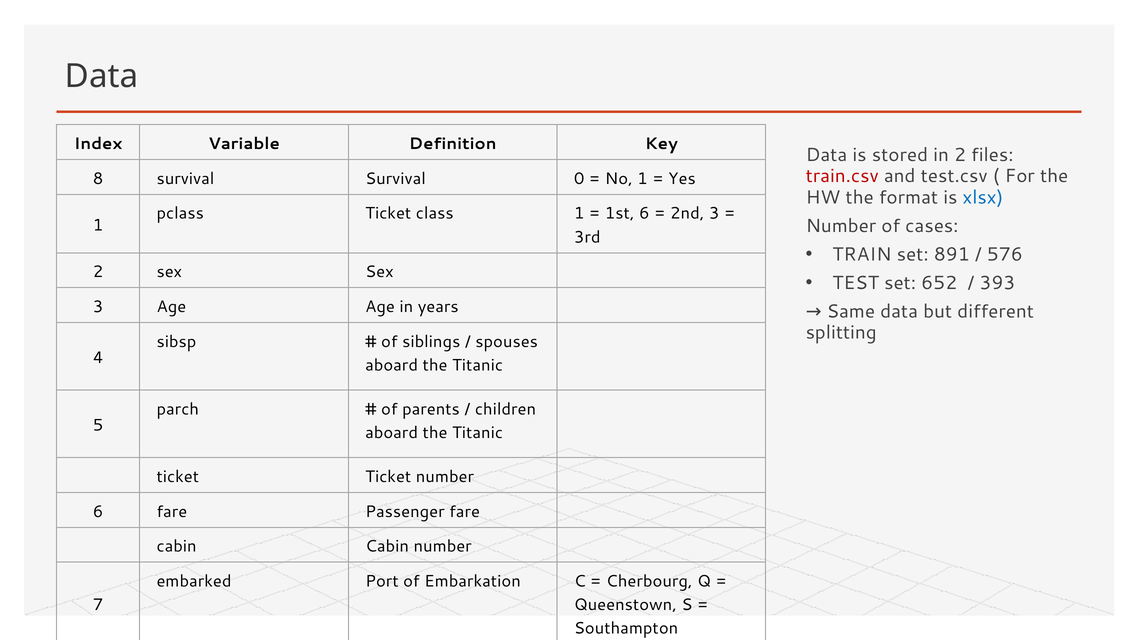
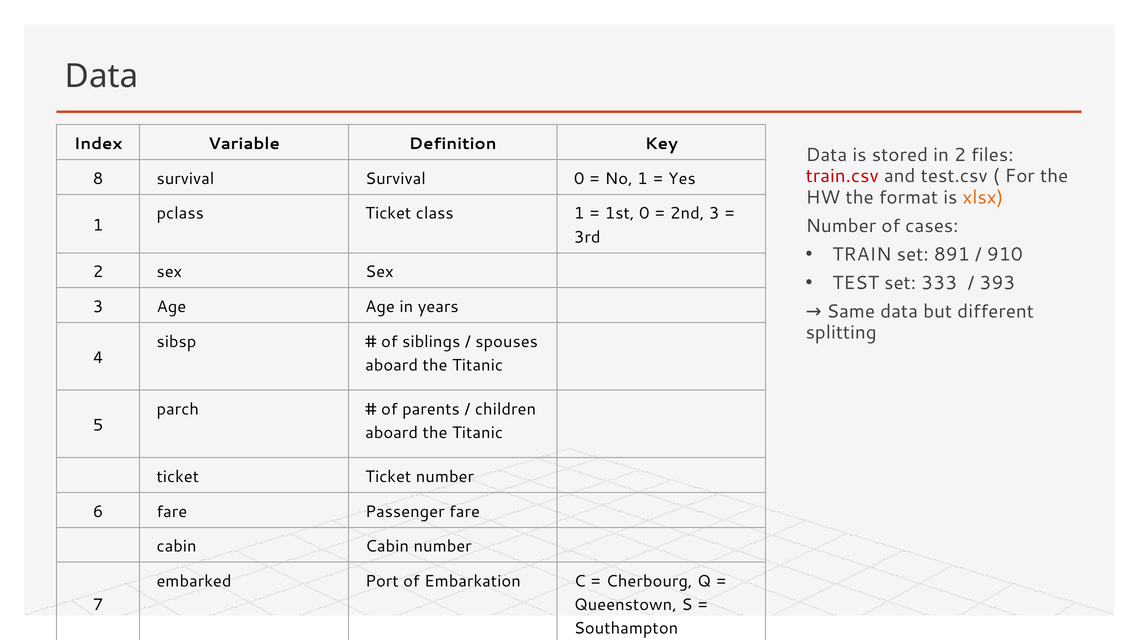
xlsx colour: blue -> orange (983, 198)
1st 6: 6 -> 0 (644, 213)
576: 576 -> 910 (1005, 254)
652: 652 -> 333 (939, 283)
